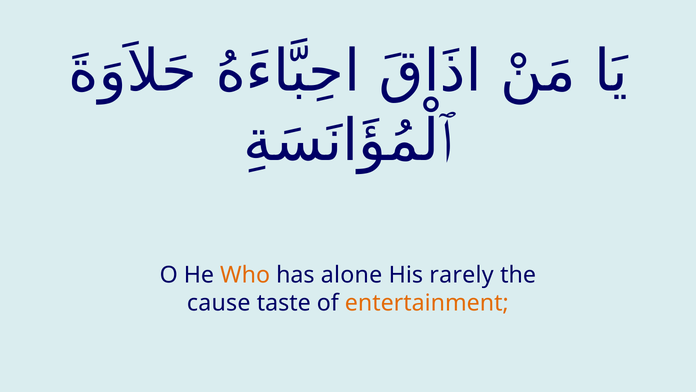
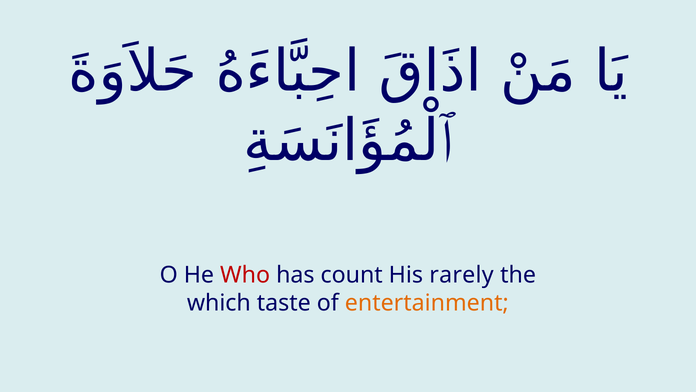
Who colour: orange -> red (245, 275)
alone: alone -> count (352, 275)
cause: cause -> which (219, 303)
